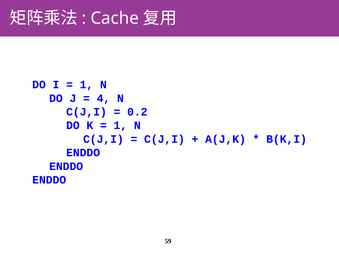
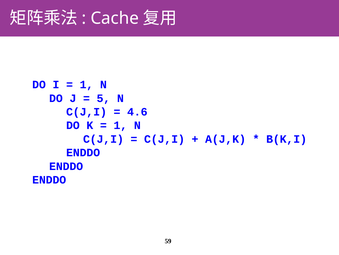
4: 4 -> 5 (103, 98)
0.2: 0.2 -> 4.6 (137, 112)
